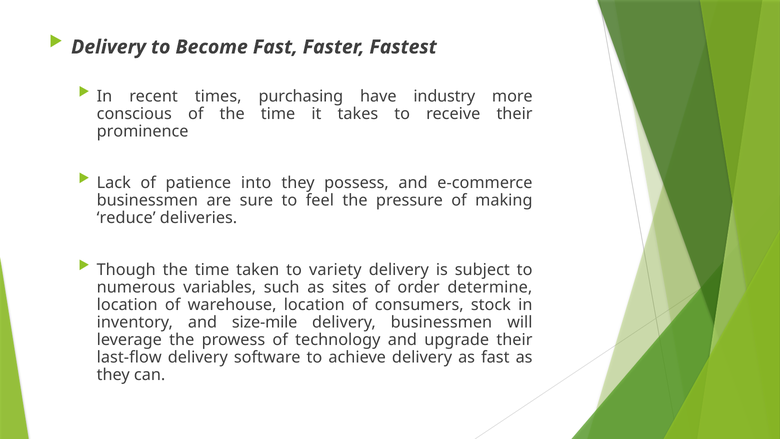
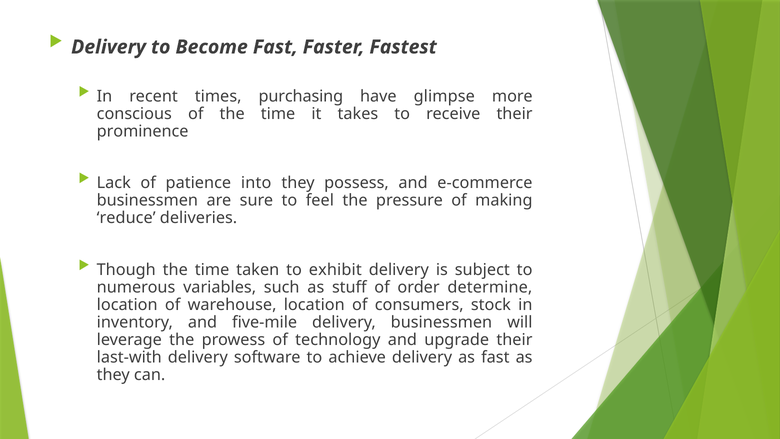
industry: industry -> glimpse (444, 96)
variety: variety -> exhibit (335, 270)
sites: sites -> stuff (349, 287)
size-mile: size-mile -> five-mile (265, 322)
last-flow: last-flow -> last-with (129, 357)
